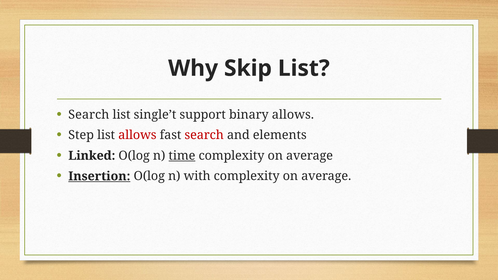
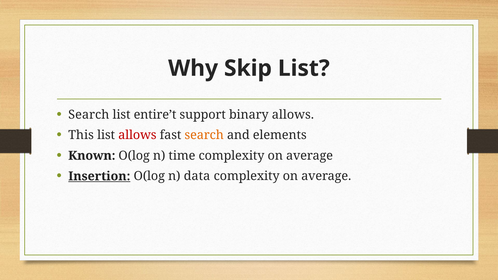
single’t: single’t -> entire’t (155, 115)
Step: Step -> This (81, 135)
search colour: red -> orange (204, 135)
Linked: Linked -> Known (92, 156)
time underline: present -> none (182, 156)
with: with -> data (197, 176)
